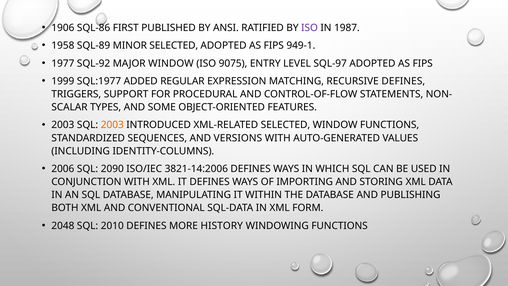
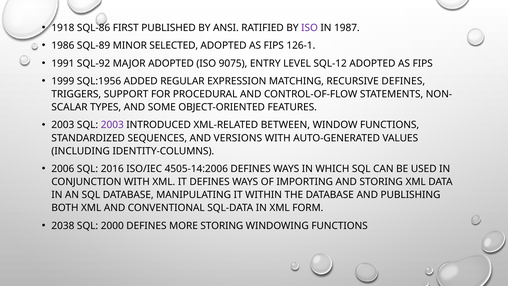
1906: 1906 -> 1918 (63, 28)
1958: 1958 -> 1986 (63, 46)
949-1: 949-1 -> 126-1 (301, 46)
1977: 1977 -> 1991 (63, 63)
MAJOR WINDOW: WINDOW -> ADOPTED (171, 63)
SQL-97: SQL-97 -> SQL-12 (330, 63)
SQL:1977: SQL:1977 -> SQL:1956 (99, 81)
2003 colour: orange -> purple (112, 125)
XML-RELATED SELECTED: SELECTED -> BETWEEN (285, 125)
2090: 2090 -> 2016 (112, 169)
3821-14:2006: 3821-14:2006 -> 4505-14:2006 (196, 169)
2048: 2048 -> 2038 (63, 226)
2010: 2010 -> 2000 (112, 226)
MORE HISTORY: HISTORY -> STORING (222, 226)
